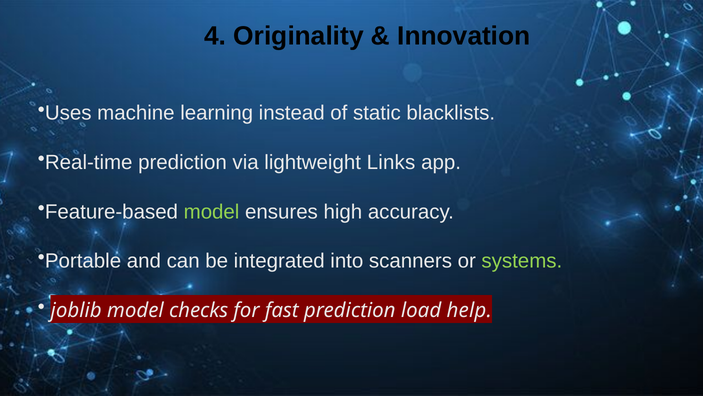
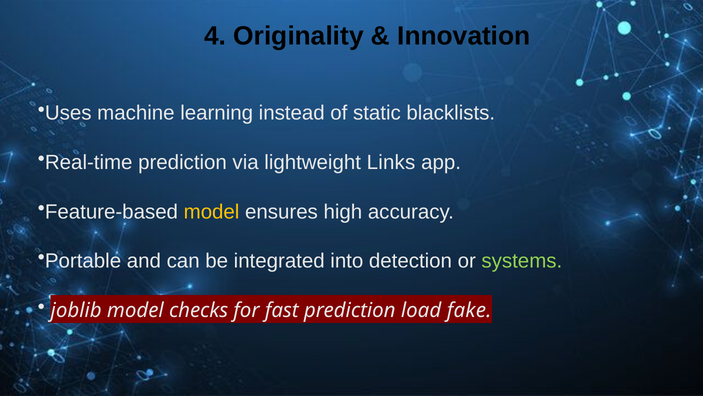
model colour: light green -> yellow (212, 211)
scanners: scanners -> detection (410, 261)
help: help -> fake (469, 310)
